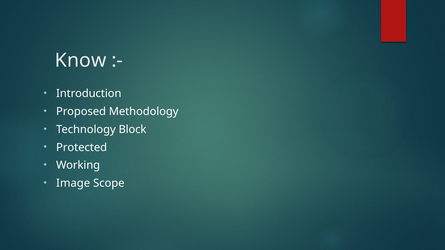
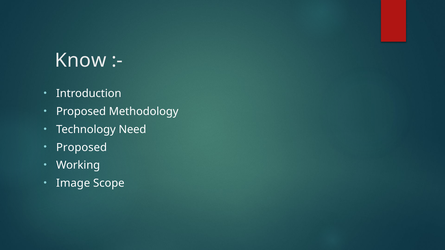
Block: Block -> Need (132, 130)
Protected: Protected -> Proposed (82, 148)
